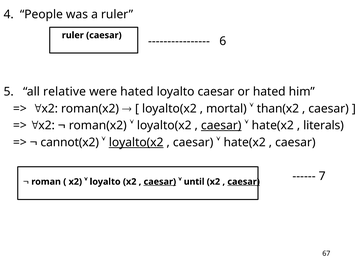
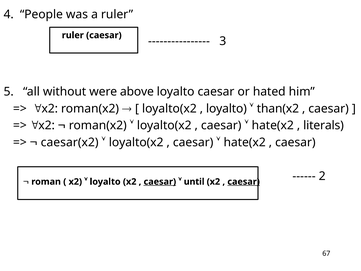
6: 6 -> 3 (223, 41)
relative: relative -> without (65, 92)
were hated: hated -> above (137, 92)
mortal: mortal -> loyalto (226, 109)
caesar underline: present -> none (221, 125)
cannot(x2: cannot(x2 -> caesar(x2 (70, 142)
loyalto(x2 underline: present -> none (136, 142)
7: 7 -> 2 (322, 176)
